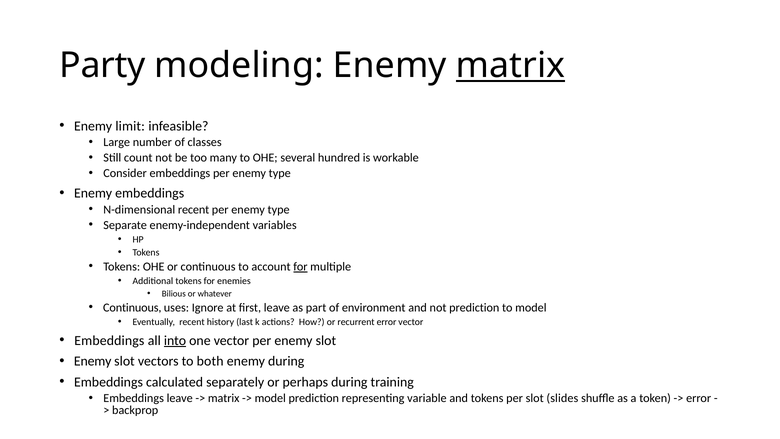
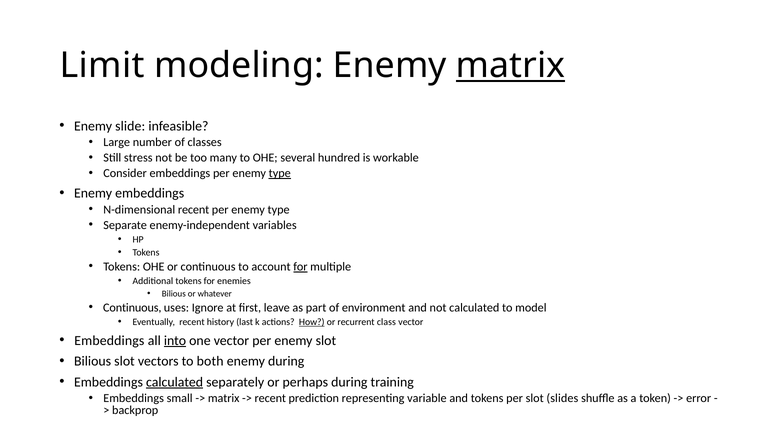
Party: Party -> Limit (102, 66)
limit: limit -> slide (130, 126)
count: count -> stress (138, 158)
type underline: none -> present (280, 173)
not prediction: prediction -> calculated (474, 307)
How underline: none -> present (312, 322)
recurrent error: error -> class (386, 322)
Enemy: Enemy -> Bilious (93, 361)
calculated underline: none -> present (175, 382)
Embeddings leave: leave -> small (180, 398)
model: model -> recent (270, 398)
